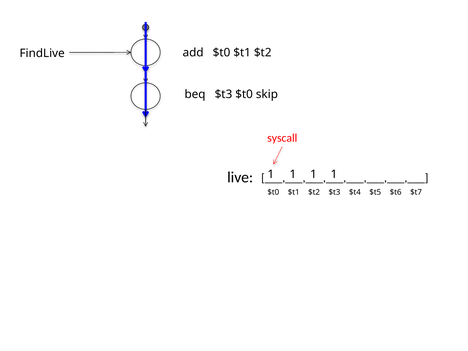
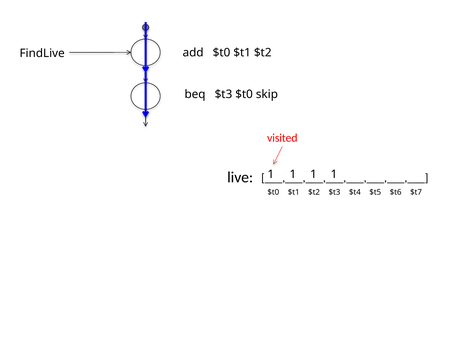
syscall: syscall -> visited (282, 138)
